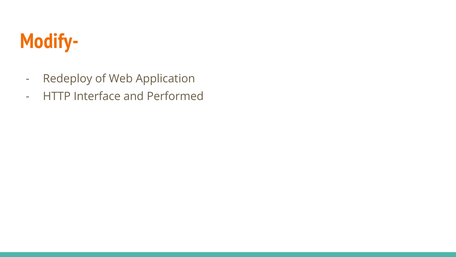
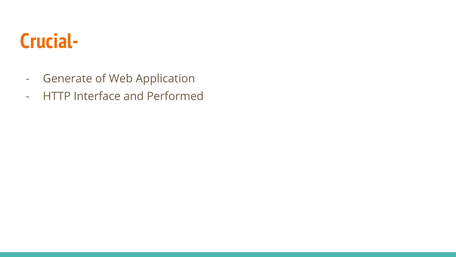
Modify-: Modify- -> Crucial- (49, 41)
Redeploy: Redeploy -> Generate (68, 78)
